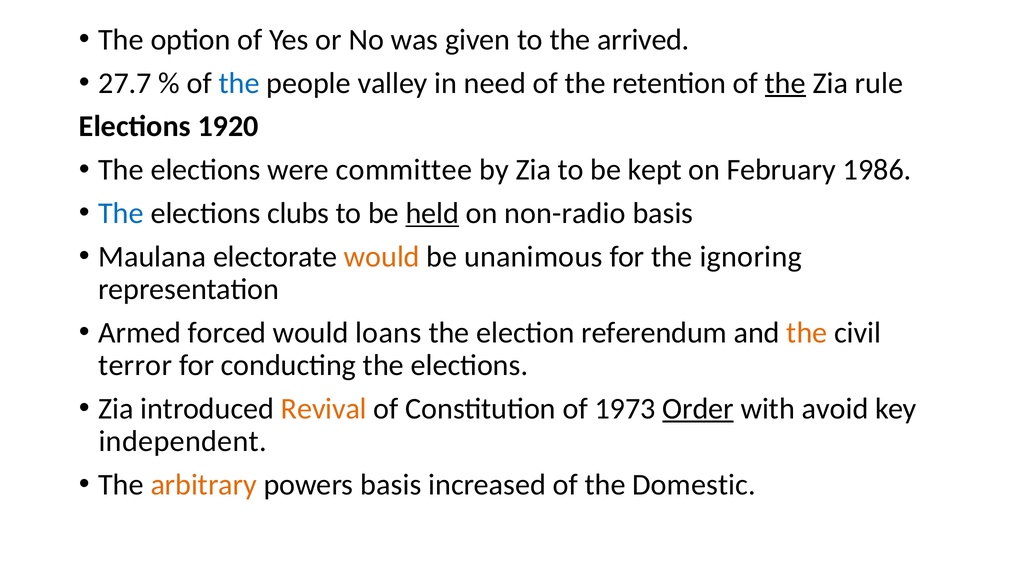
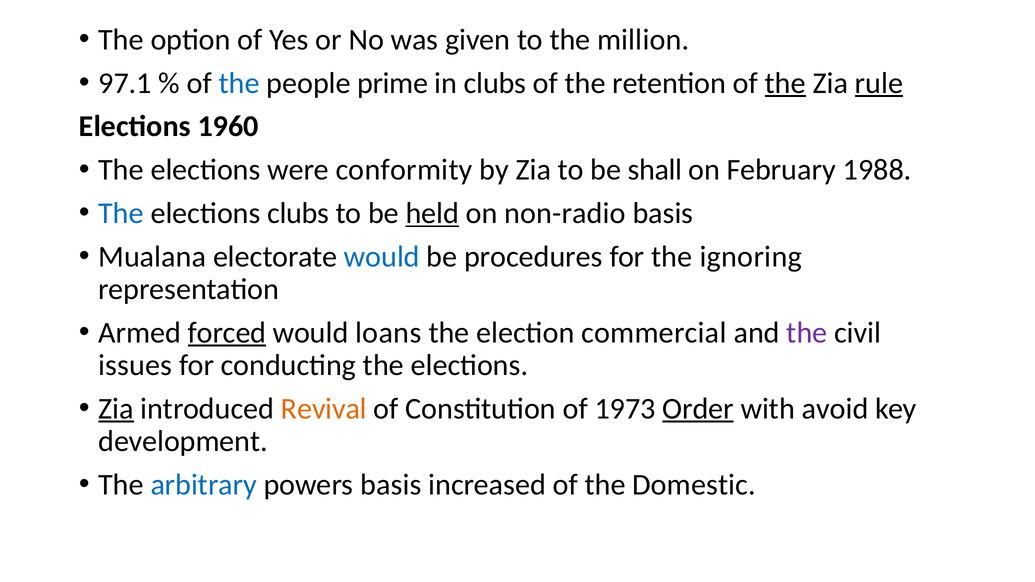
arrived: arrived -> million (643, 40)
27.7: 27.7 -> 97.1 (125, 83)
valley: valley -> prime (393, 83)
in need: need -> clubs (495, 83)
rule underline: none -> present (879, 83)
1920: 1920 -> 1960 (228, 126)
committee: committee -> conformity (404, 170)
kept: kept -> shall (655, 170)
1986: 1986 -> 1988 (877, 170)
Maulana: Maulana -> Mualana (152, 257)
would colour: orange -> blue (382, 257)
unanimous: unanimous -> procedures (533, 257)
forced underline: none -> present (227, 333)
referendum: referendum -> commercial (654, 333)
the colour: orange -> purple (807, 333)
terror: terror -> issues (135, 365)
Zia underline: none -> present (116, 409)
independent: independent -> development (183, 441)
arbitrary colour: orange -> blue (204, 485)
